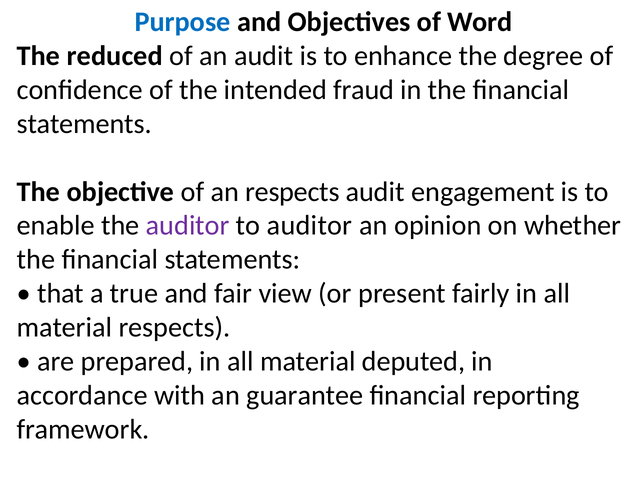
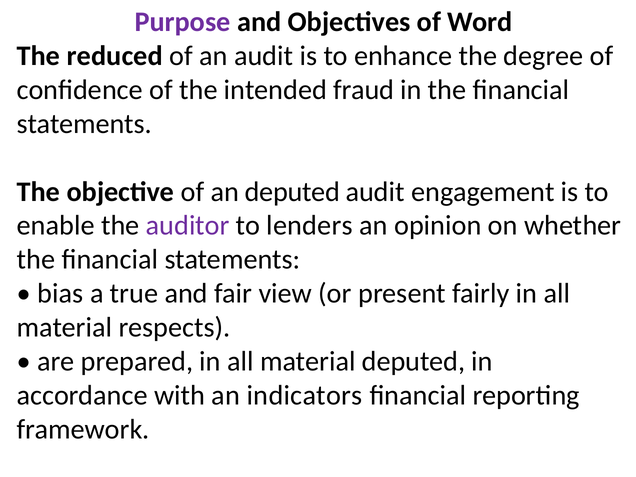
Purpose colour: blue -> purple (183, 22)
an respects: respects -> deputed (292, 192)
to auditor: auditor -> lenders (310, 226)
that: that -> bias (60, 293)
guarantee: guarantee -> indicators (305, 395)
